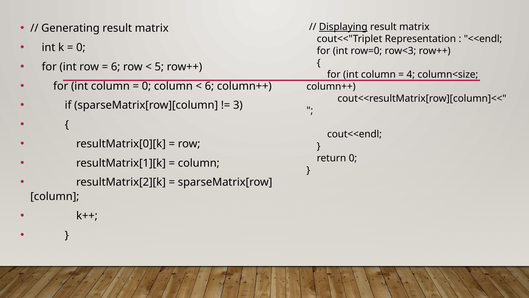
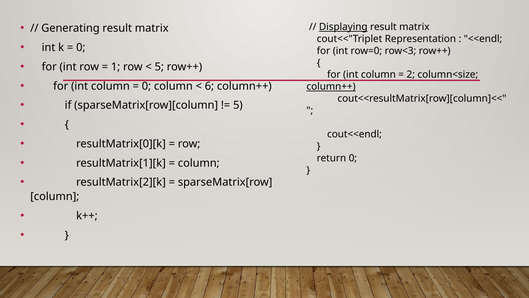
6: 6 -> 1 (116, 67)
4: 4 -> 2 (411, 75)
column++ underline: none -> present (331, 86)
3: 3 -> 5 (238, 105)
